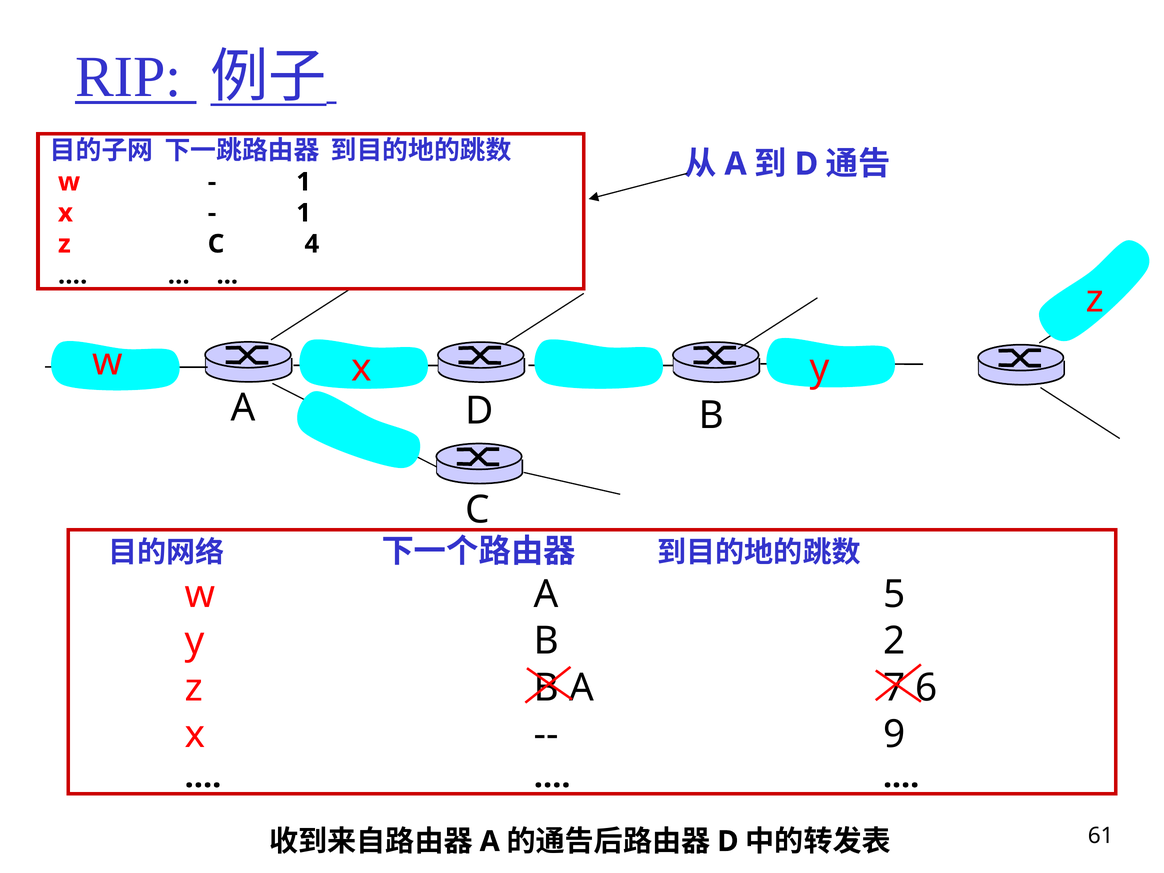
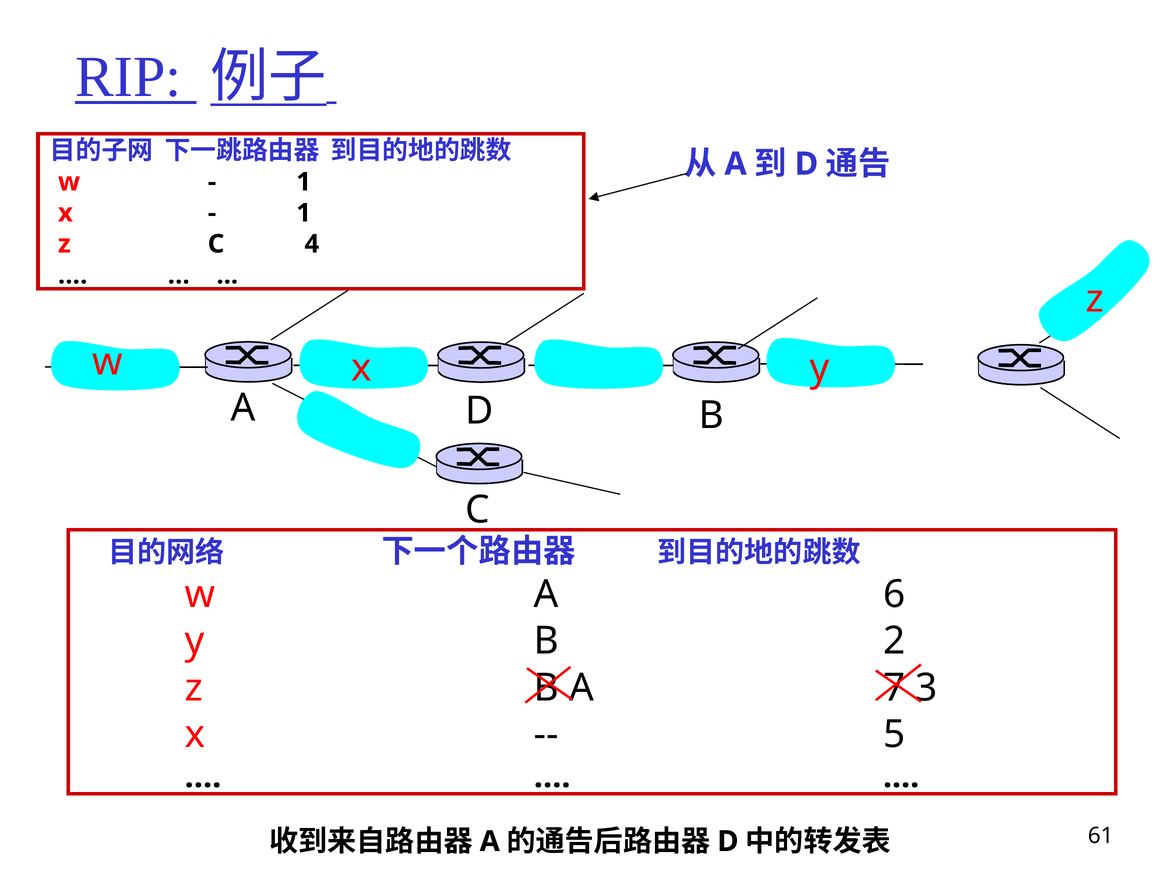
5: 5 -> 6 (894, 595)
6: 6 -> 3 (926, 688)
9: 9 -> 5 (894, 734)
